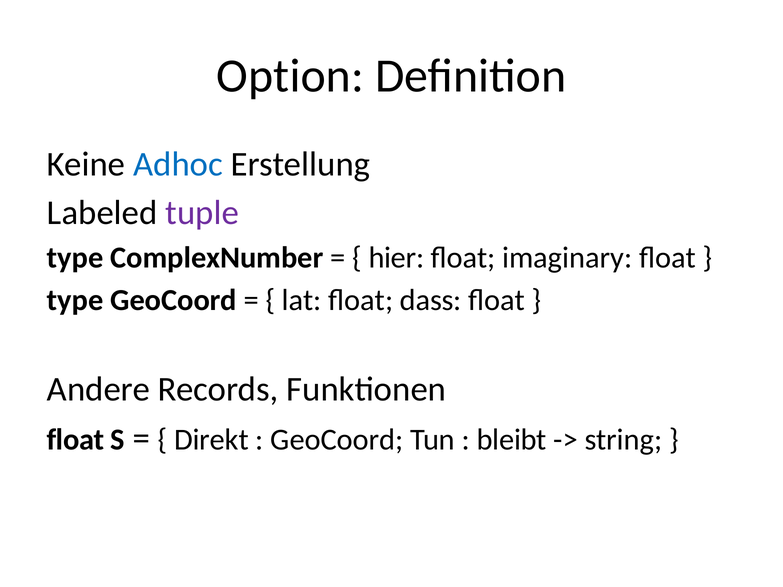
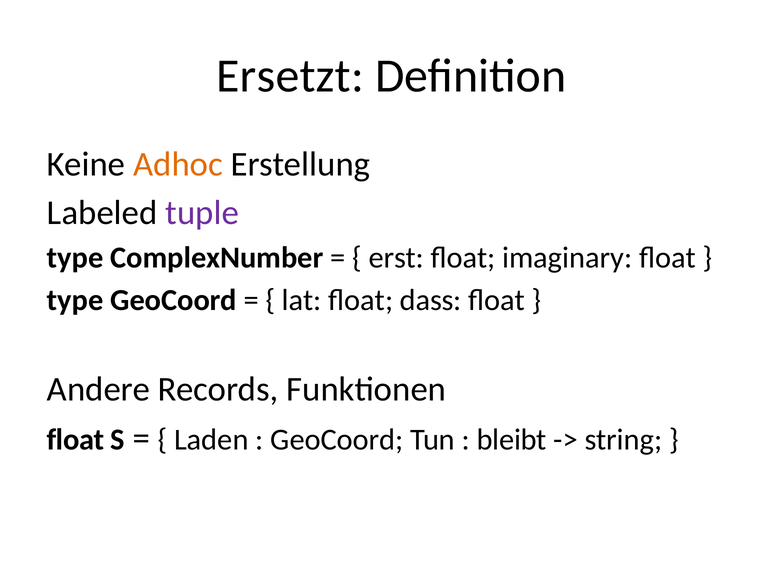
Option: Option -> Ersetzt (290, 76)
Adhoc colour: blue -> orange (178, 164)
hier: hier -> erst (396, 258)
Direkt: Direkt -> Laden (211, 440)
